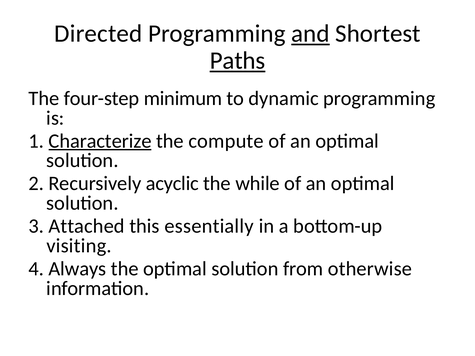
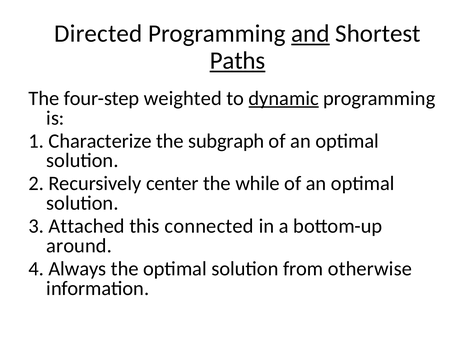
minimum: minimum -> weighted (183, 98)
dynamic underline: none -> present (284, 98)
Characterize underline: present -> none (100, 141)
compute: compute -> subgraph (226, 141)
acyclic: acyclic -> center (172, 184)
essentially: essentially -> connected (209, 226)
visiting: visiting -> around (79, 246)
